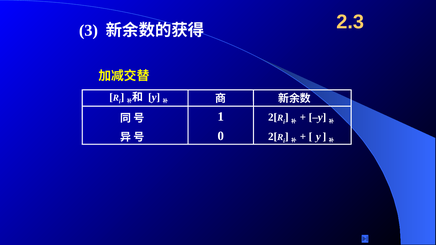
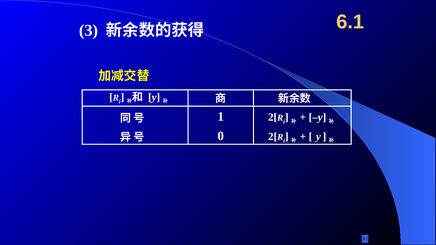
2.3: 2.3 -> 6.1 (350, 22)
